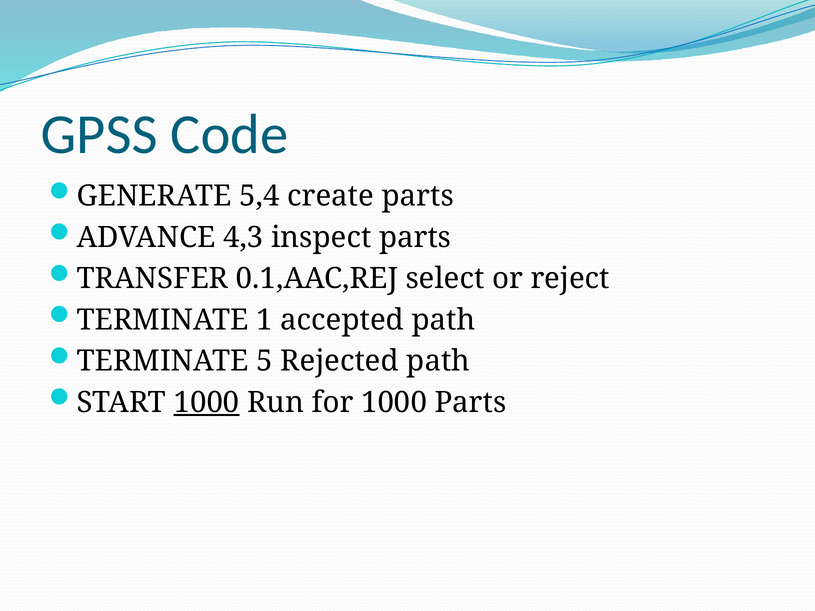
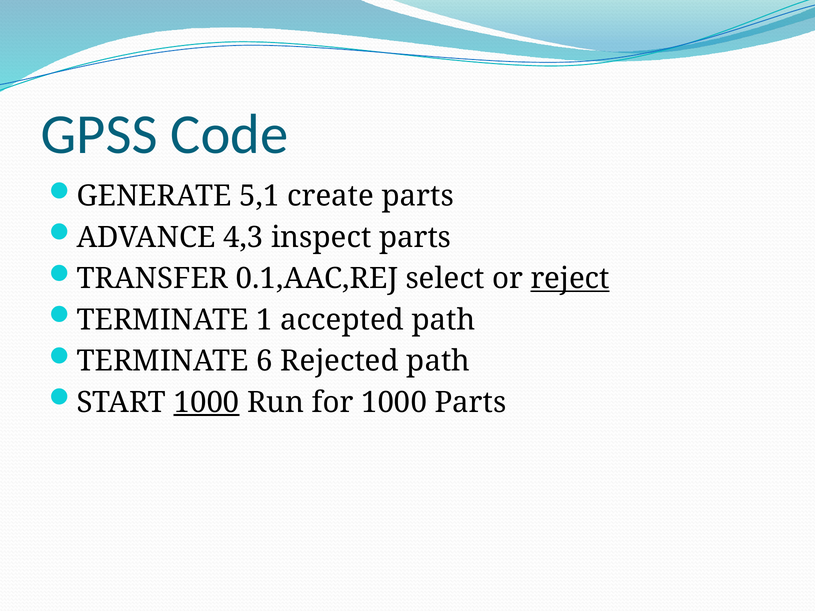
5,4: 5,4 -> 5,1 (259, 196)
reject underline: none -> present (570, 279)
5: 5 -> 6 (264, 361)
